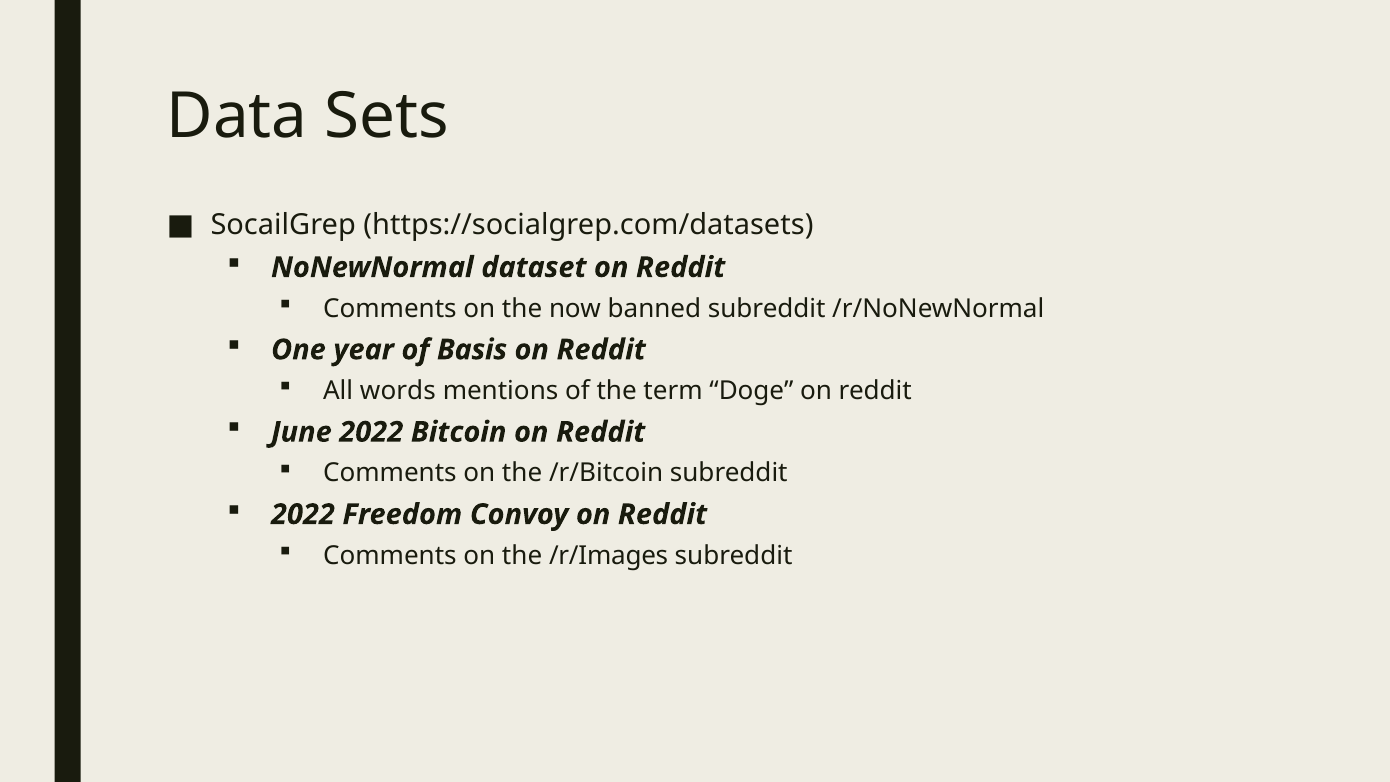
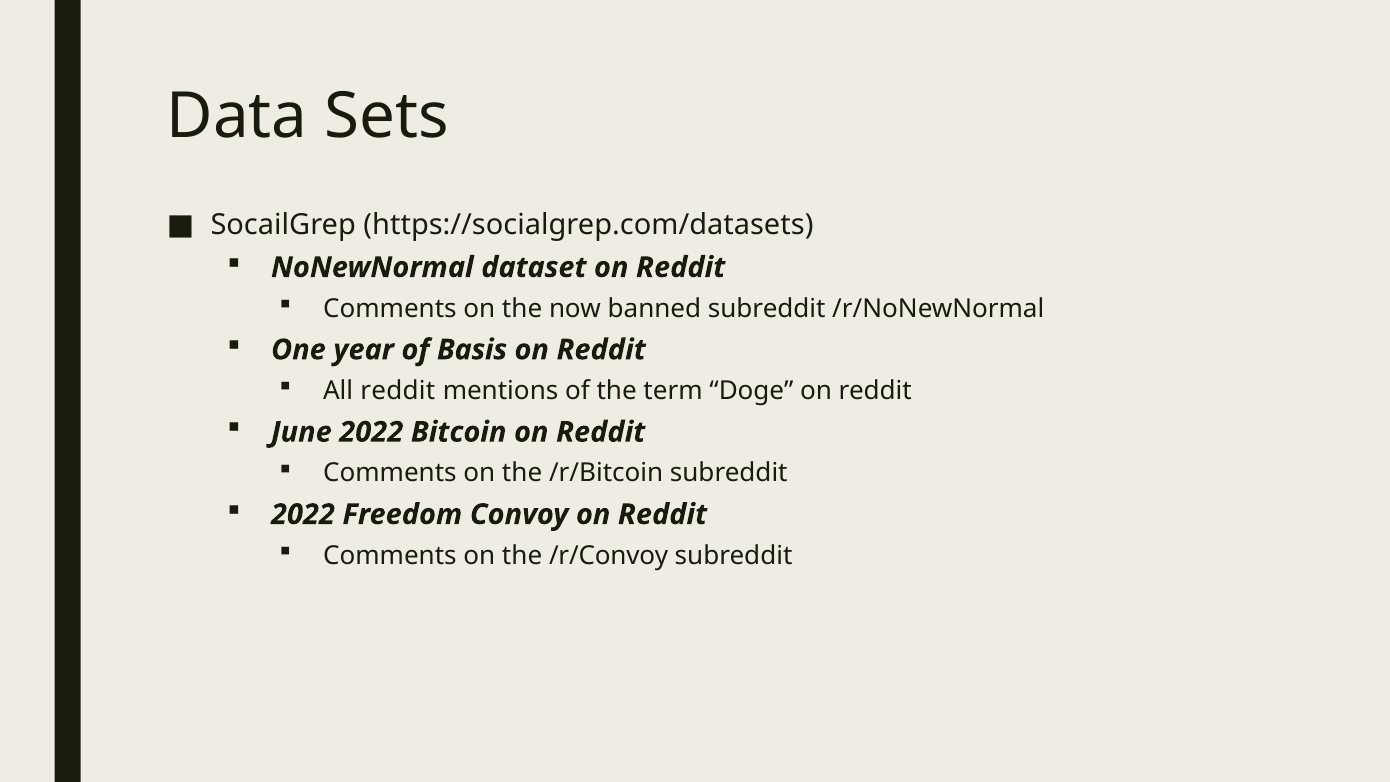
All words: words -> reddit (398, 391)
/r/Images: /r/Images -> /r/Convoy (609, 556)
